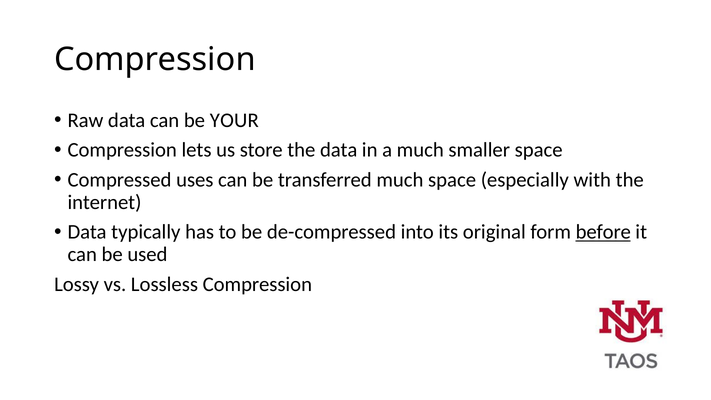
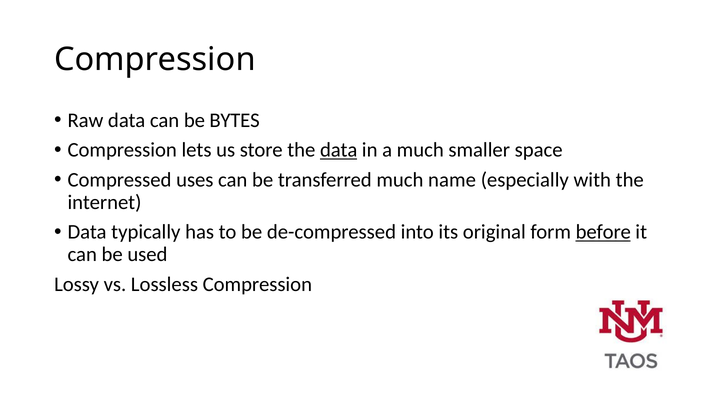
YOUR: YOUR -> BYTES (235, 120)
data underline: none -> present (339, 150)
much space: space -> name (452, 180)
